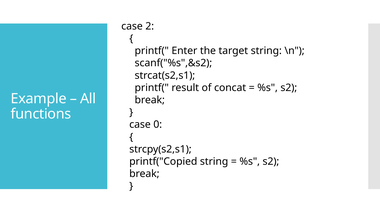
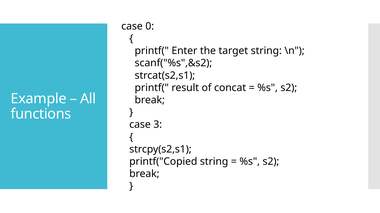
2: 2 -> 0 (150, 26)
0: 0 -> 3 (158, 125)
